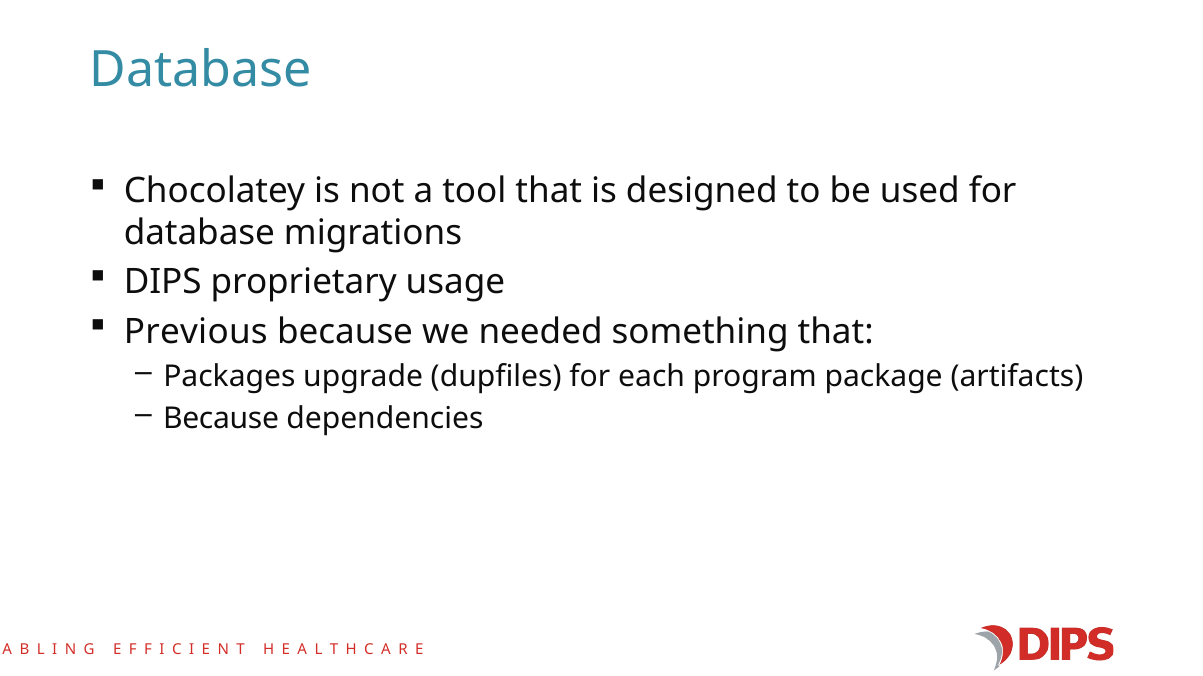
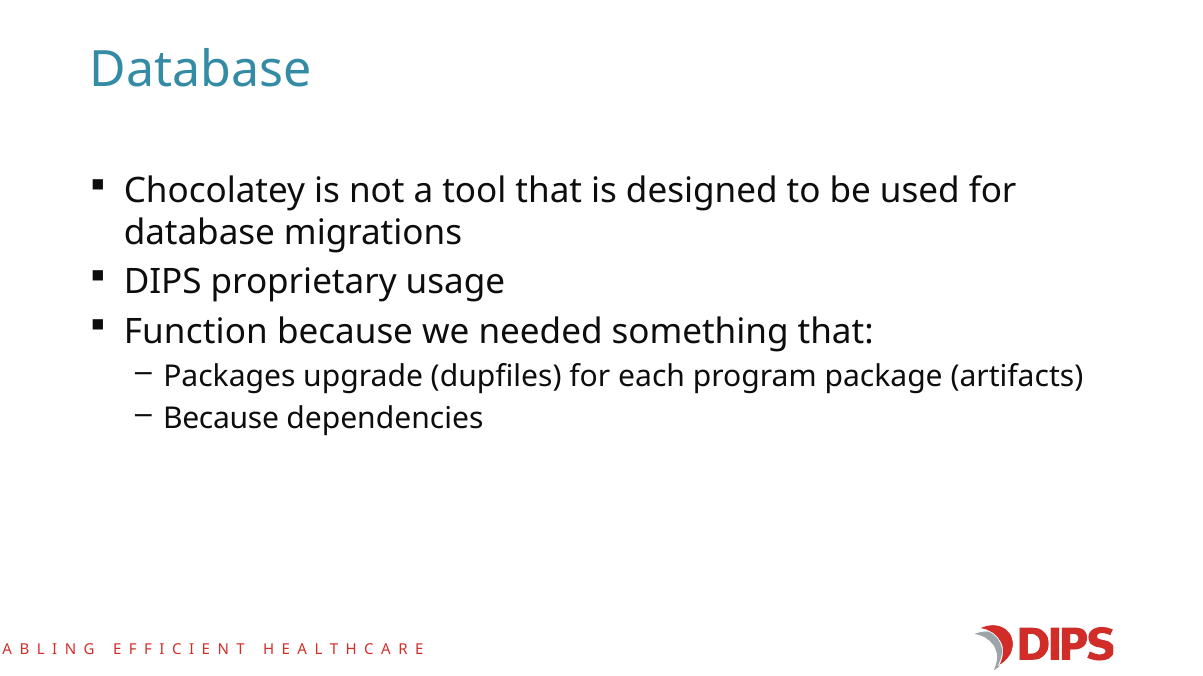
Previous: Previous -> Function (196, 332)
